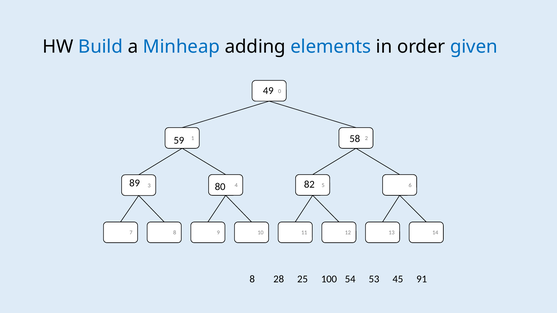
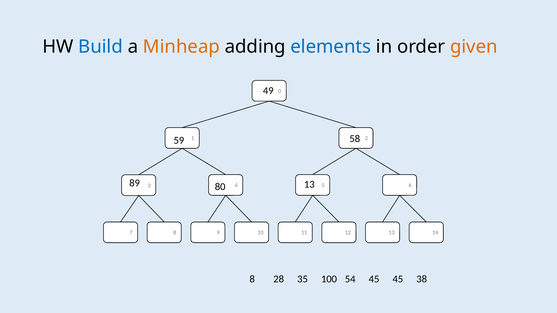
Minheap colour: blue -> orange (181, 47)
given colour: blue -> orange (474, 47)
80 82: 82 -> 13 (309, 185)
25: 25 -> 35 (303, 279)
54 53: 53 -> 45 (374, 279)
91: 91 -> 38 (422, 279)
